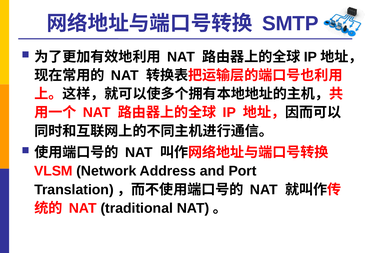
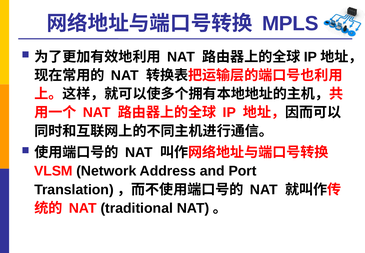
SMTP: SMTP -> MPLS (290, 24)
